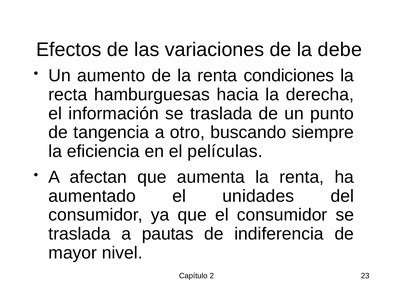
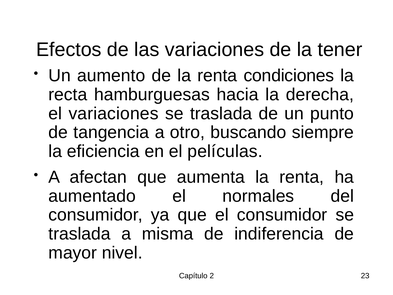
debe: debe -> tener (340, 50)
el información: información -> variaciones (114, 113)
unidades: unidades -> normales (258, 196)
pautas: pautas -> misma (168, 234)
